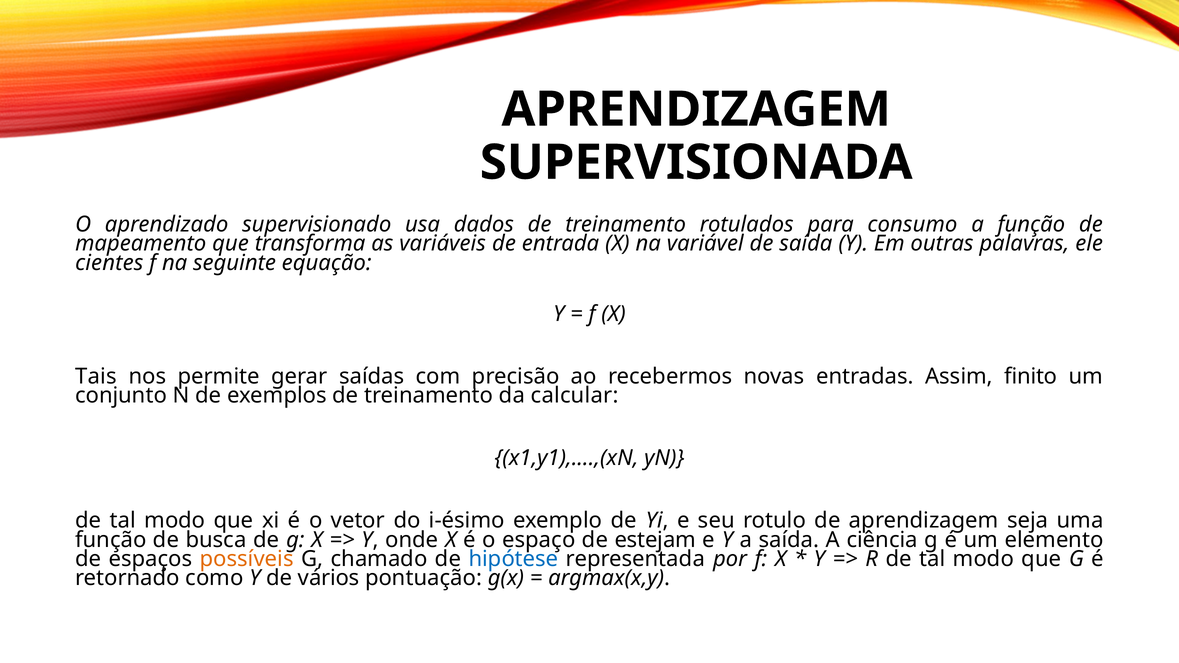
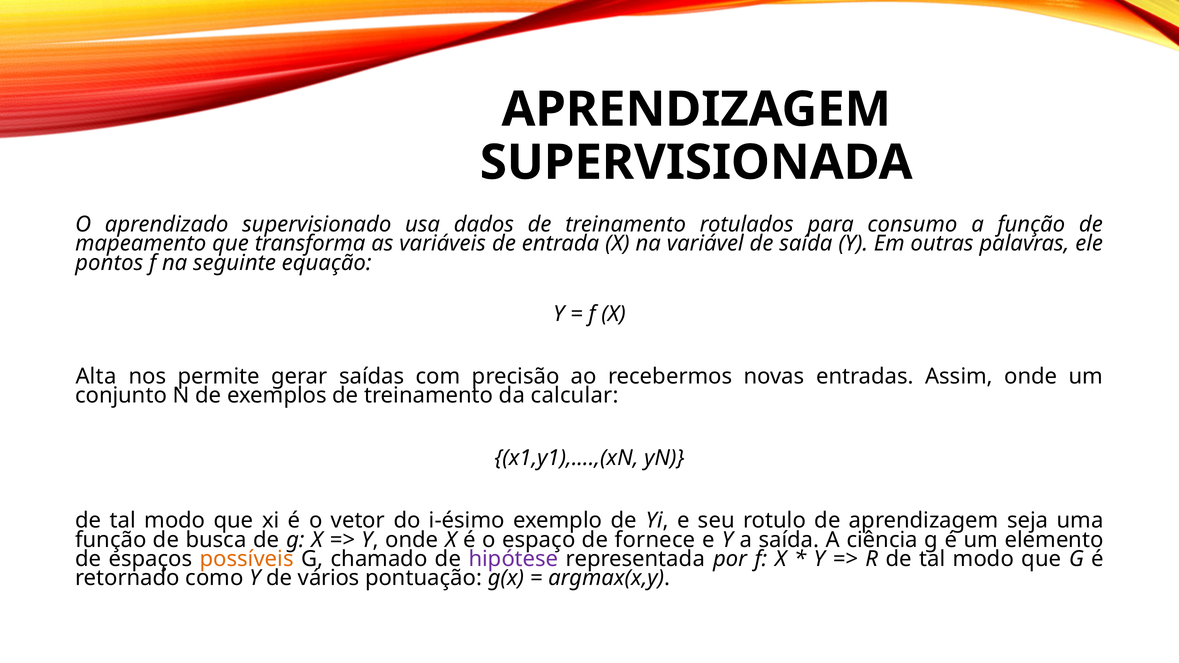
cientes: cientes -> pontos (109, 263)
Tais: Tais -> Alta (96, 376)
Assim finito: finito -> onde (1031, 376)
estejam: estejam -> fornece (655, 540)
hipótese colour: blue -> purple (513, 559)
